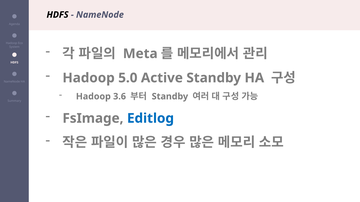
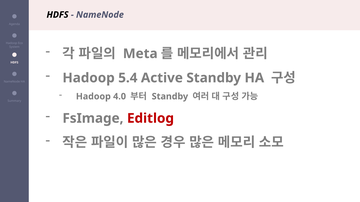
5.0: 5.0 -> 5.4 (128, 78)
3.6: 3.6 -> 4.0 (120, 97)
Editlog colour: blue -> red (150, 119)
